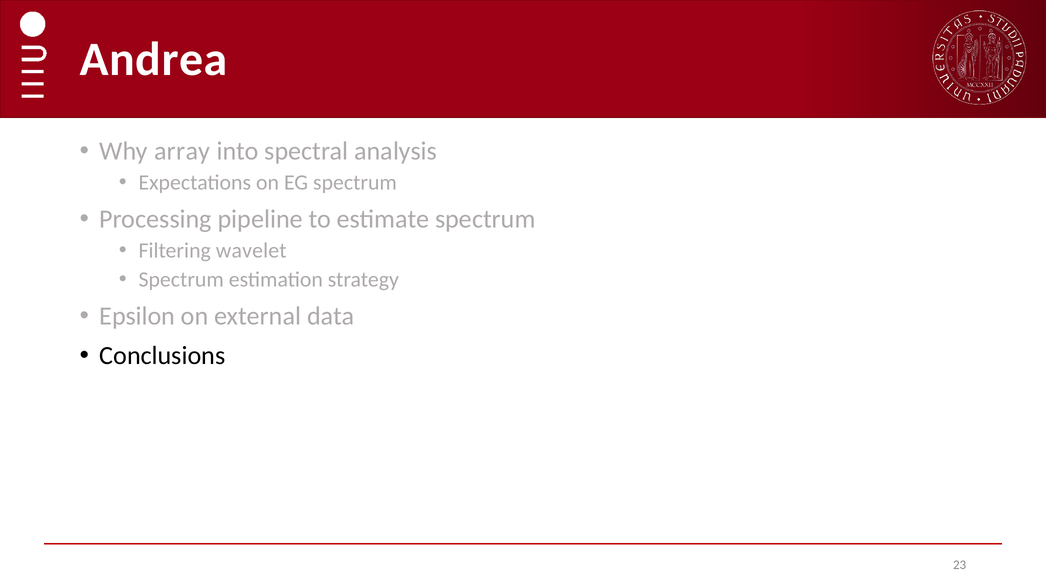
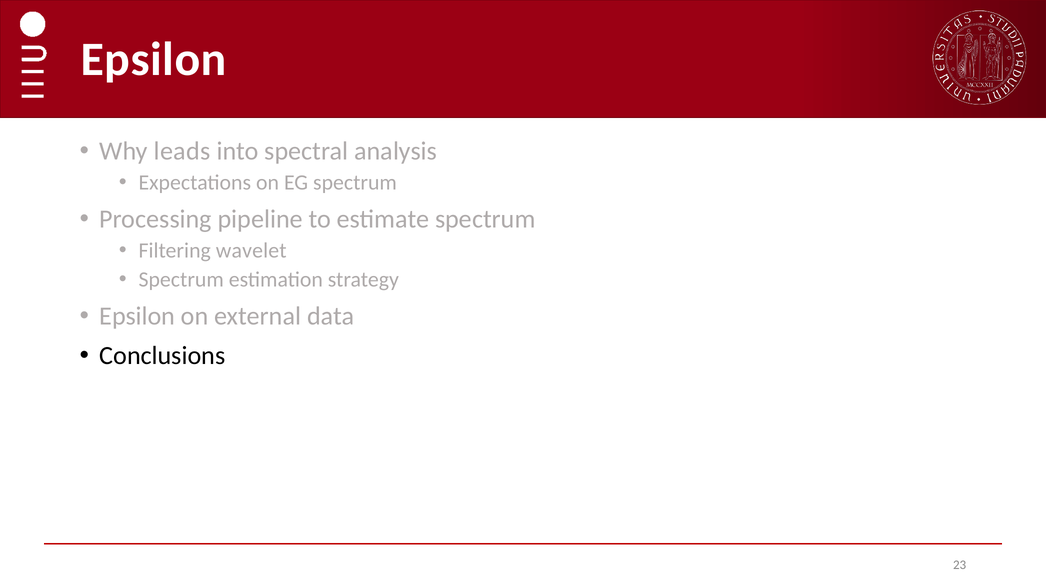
Andrea: Andrea -> Epsilon (153, 59)
array: array -> leads (182, 151)
